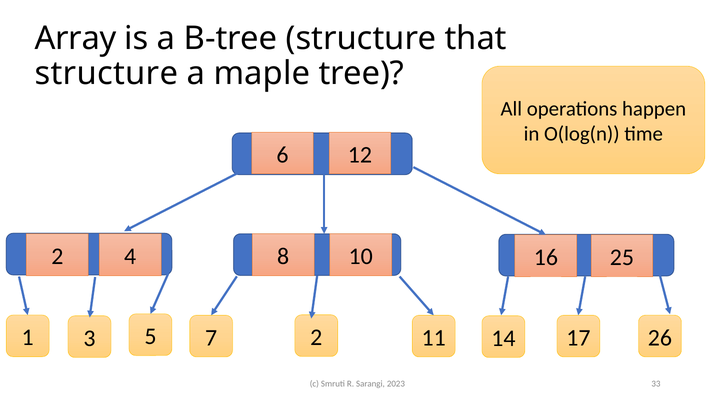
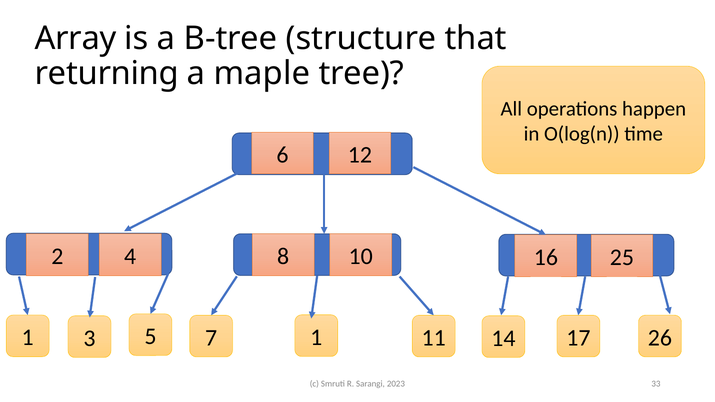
structure: structure -> returning (107, 74)
7 2: 2 -> 1 (316, 337)
